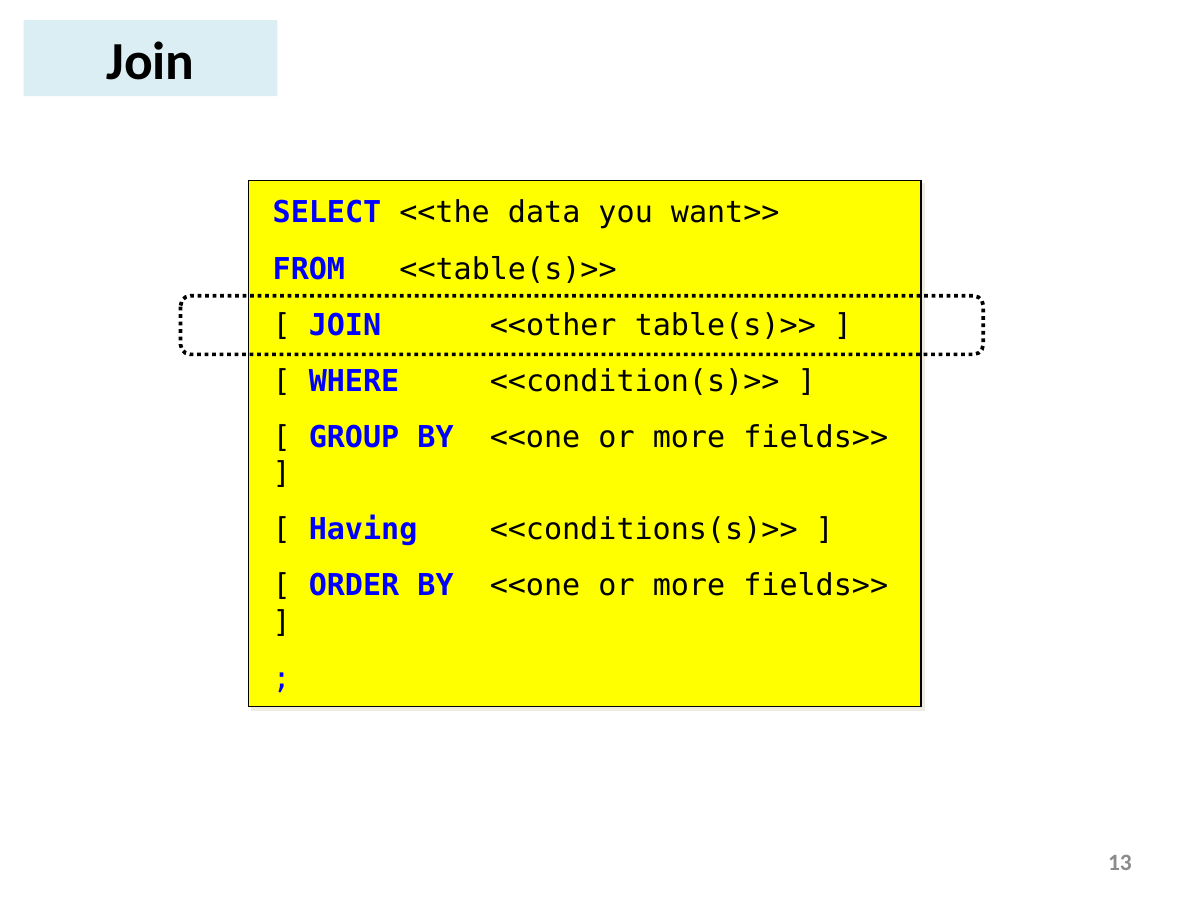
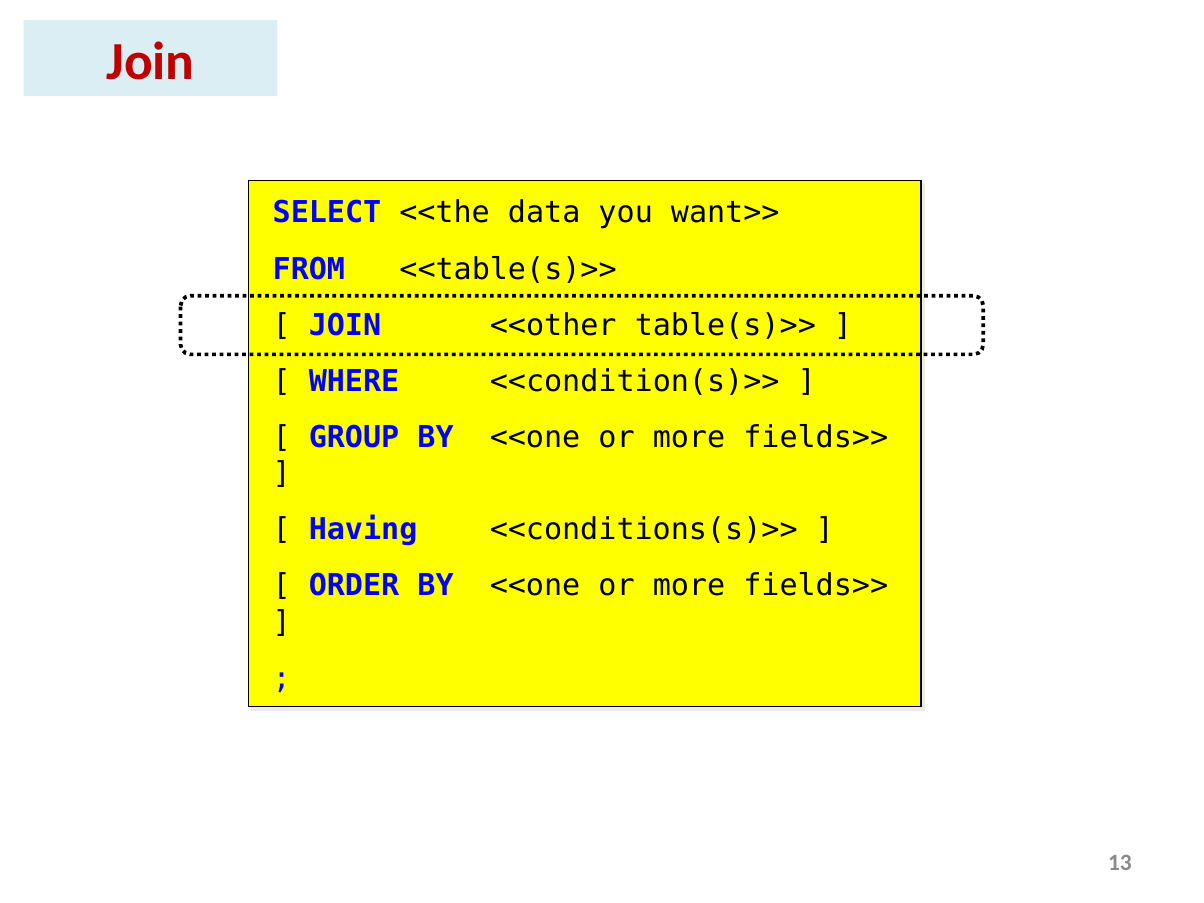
Join colour: black -> red (150, 62)
